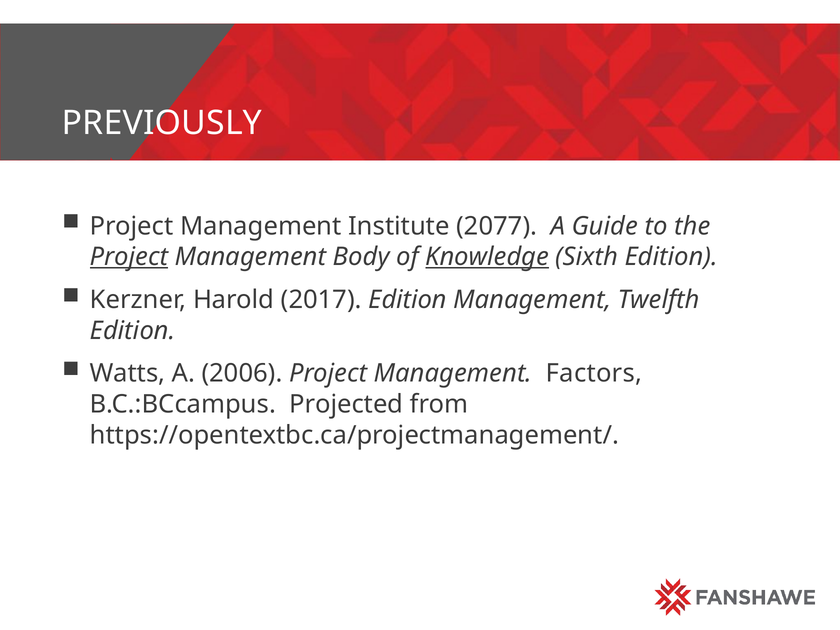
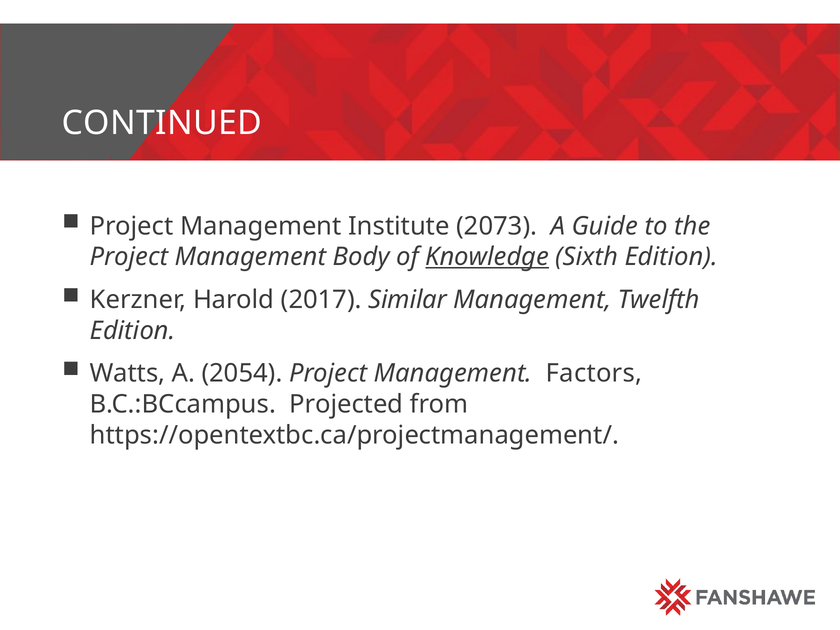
PREVIOUSLY: PREVIOUSLY -> CONTINUED (162, 123)
2077: 2077 -> 2073 (497, 226)
Project underline: present -> none (129, 257)
2017 Edition: Edition -> Similar (408, 300)
2006: 2006 -> 2054 (242, 374)
